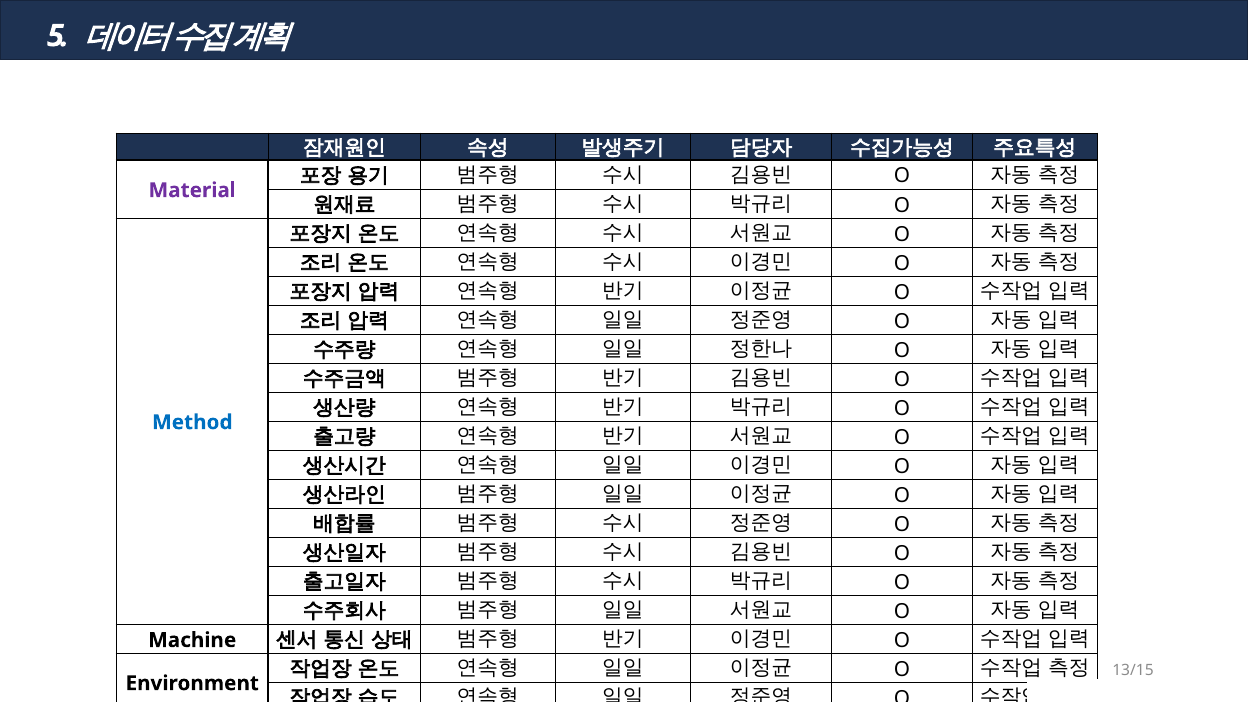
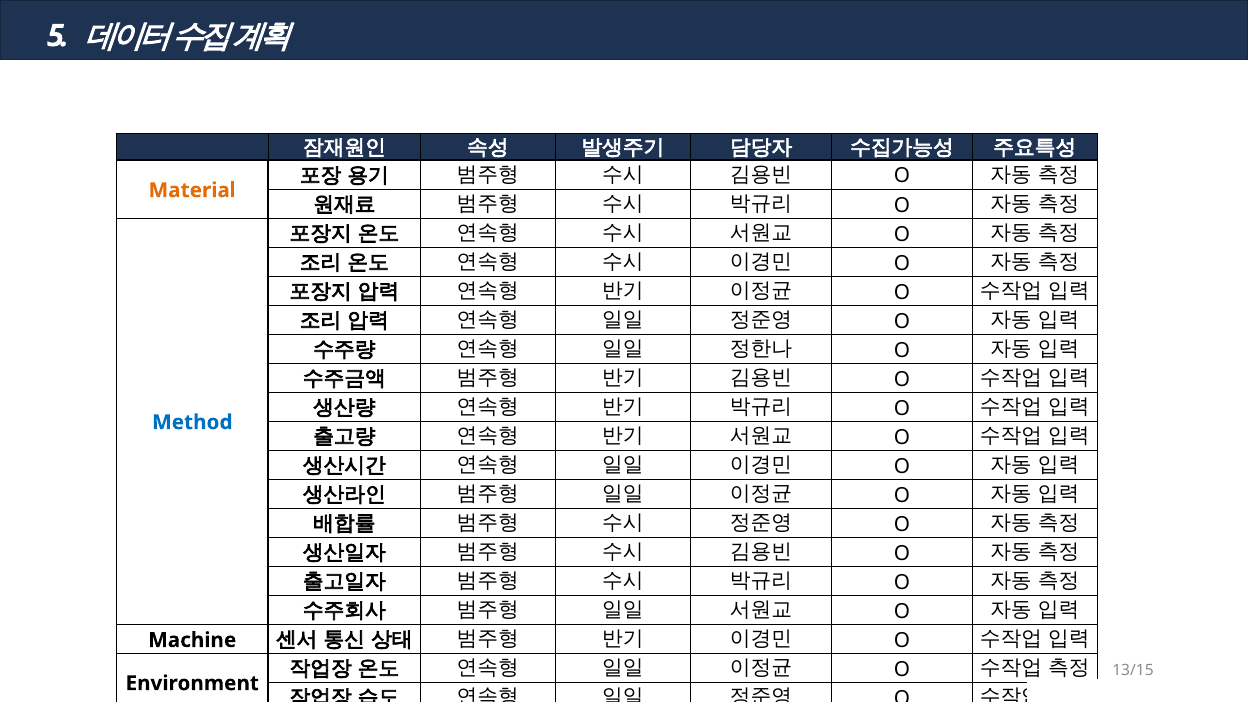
Material colour: purple -> orange (192, 190)
